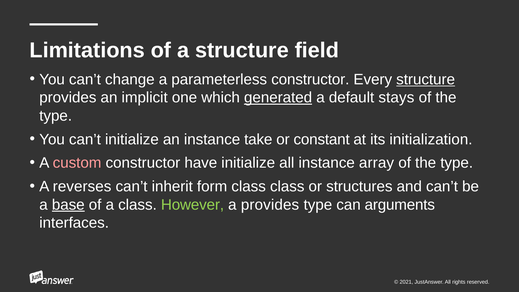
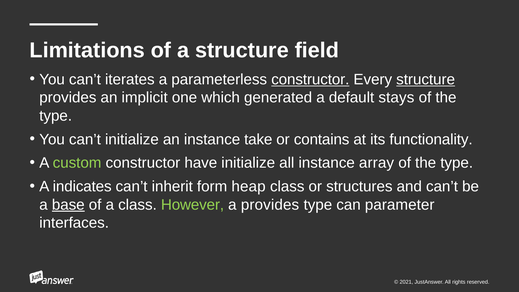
change: change -> iterates (130, 79)
constructor underline: none -> present (310, 79)
generated underline: present -> none (278, 98)
constant: constant -> contains (322, 139)
initialization: initialization -> functionality (431, 139)
custom colour: pink -> light green (77, 163)
reverses: reverses -> indicates (82, 187)
form class: class -> heap (249, 187)
arguments: arguments -> parameter (400, 205)
